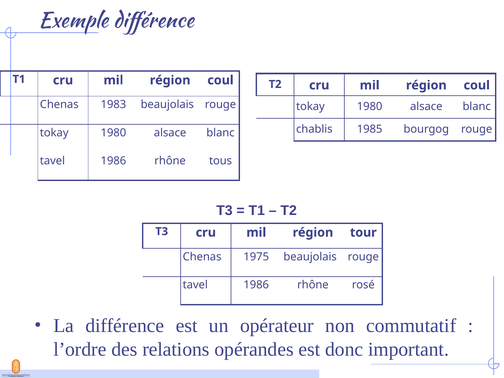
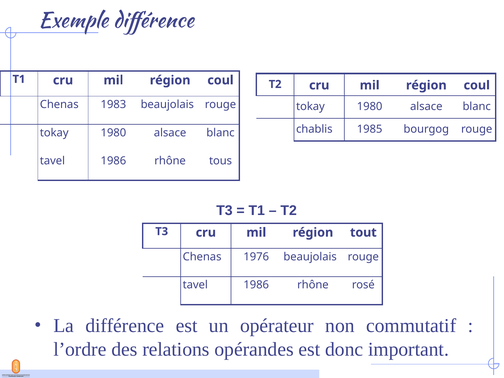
tour: tour -> tout (363, 232)
1975: 1975 -> 1976 (256, 257)
